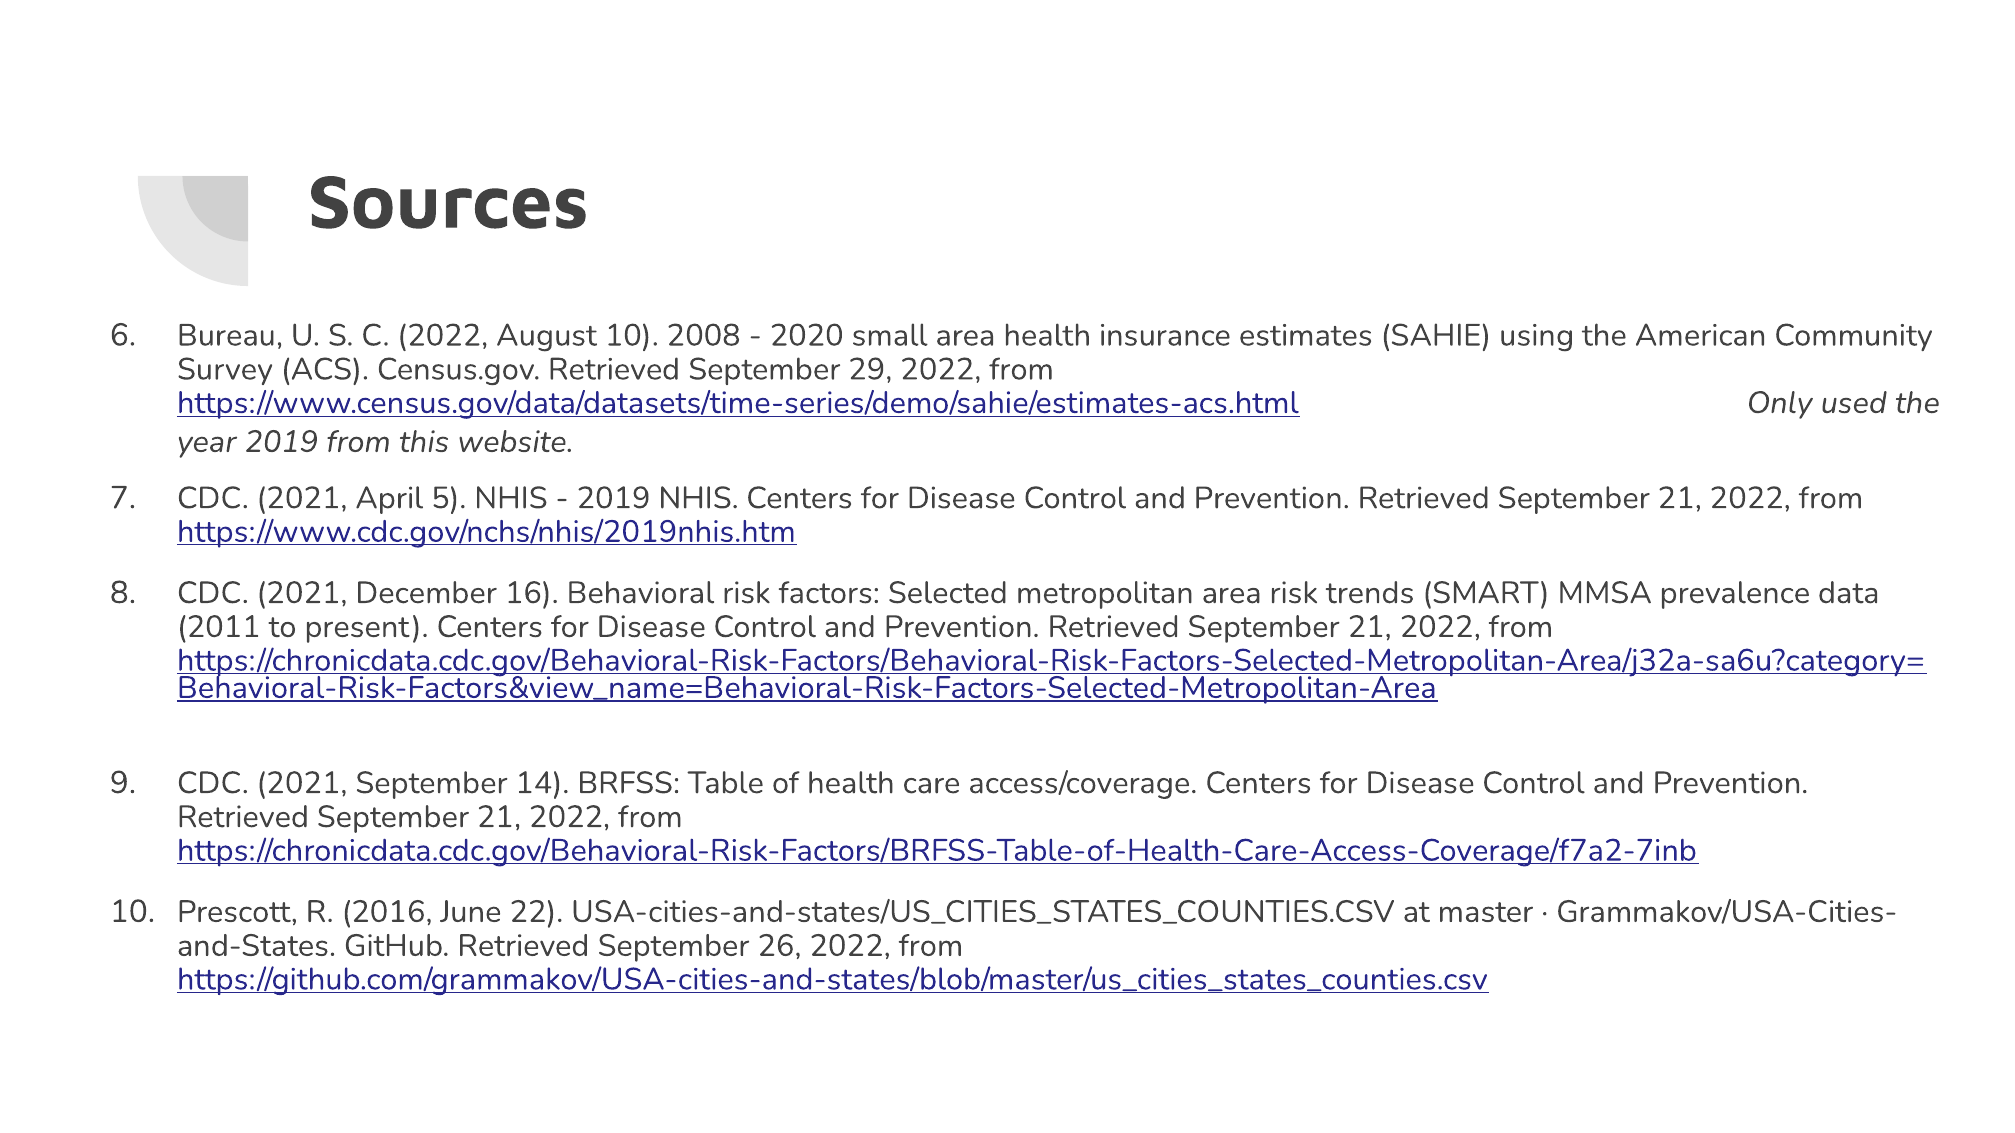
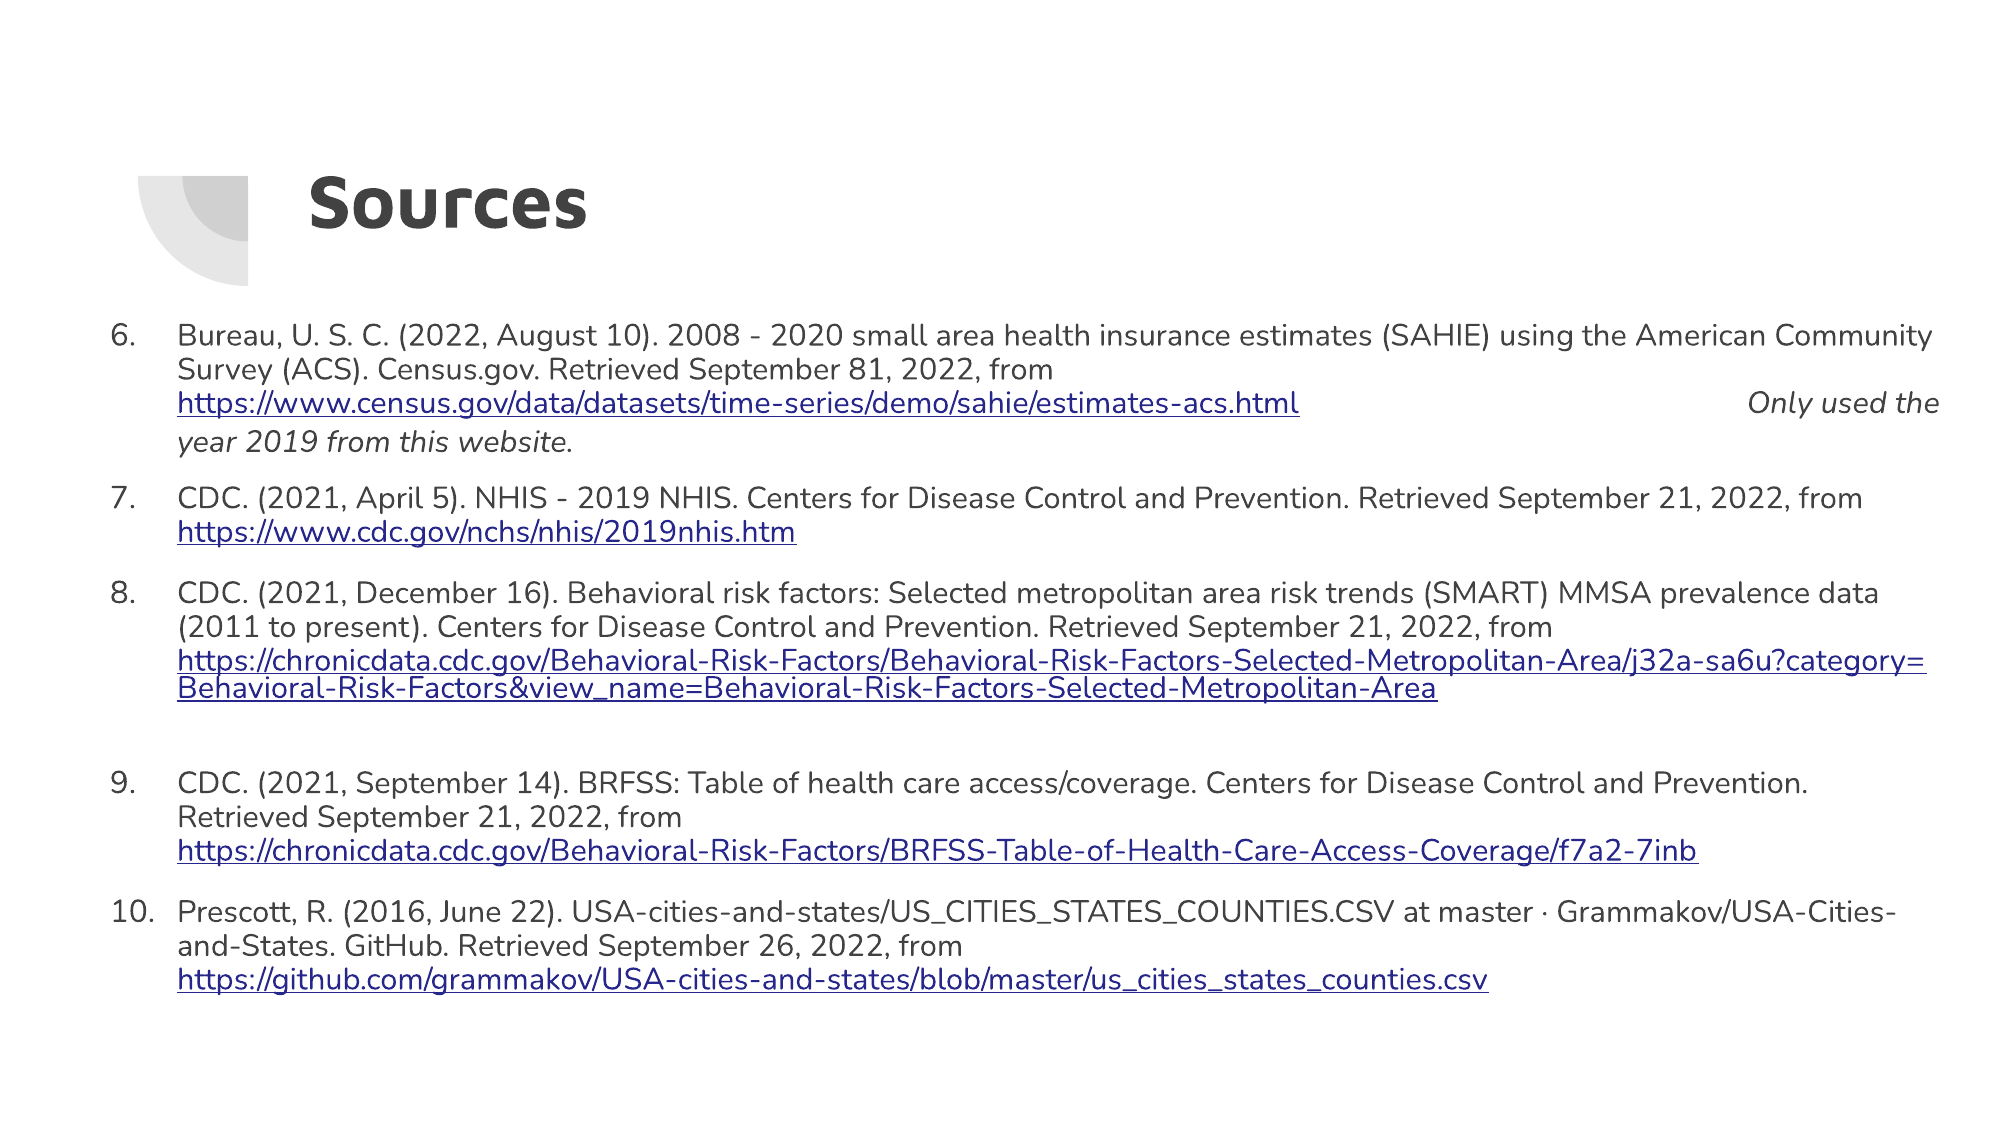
29: 29 -> 81 (870, 369)
